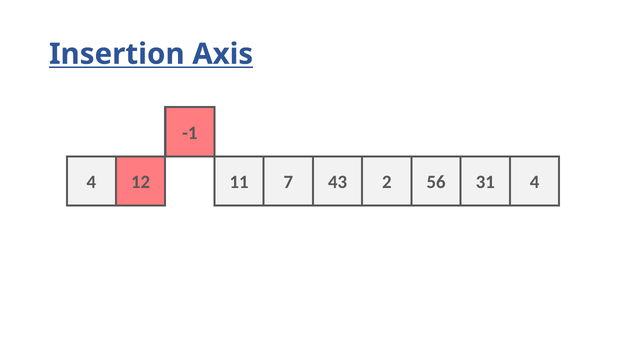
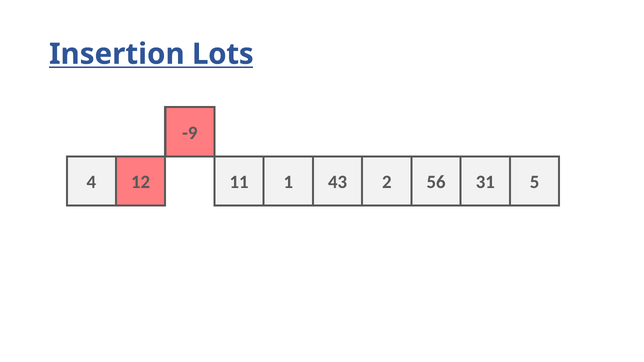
Axis: Axis -> Lots (223, 54)
-1: -1 -> -9 (190, 133)
7: 7 -> 1 (288, 182)
31 4: 4 -> 5 (535, 182)
